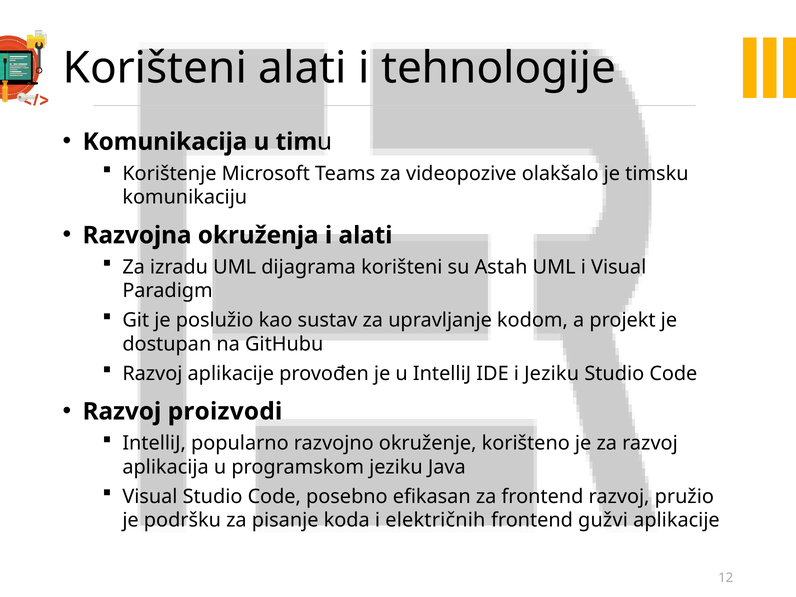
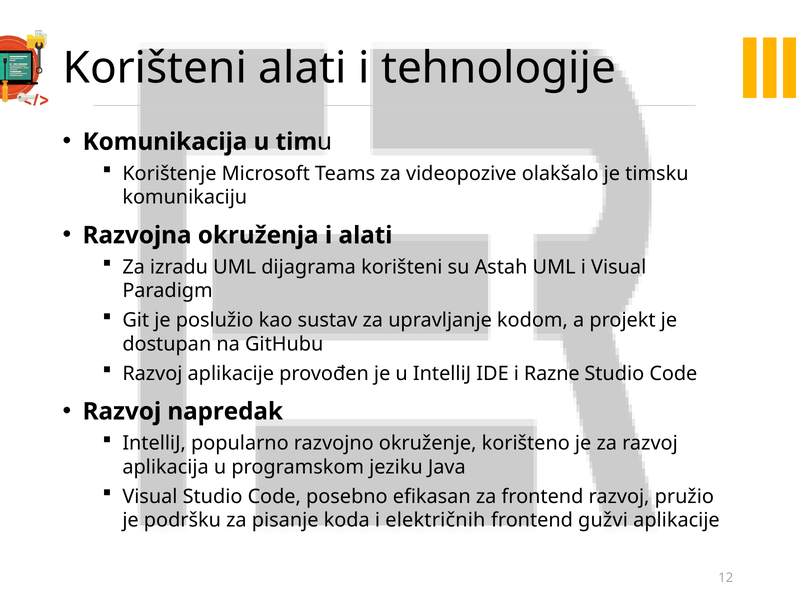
i Jeziku: Jeziku -> Razne (552, 374)
proizvodi: proizvodi -> napredak (225, 411)
